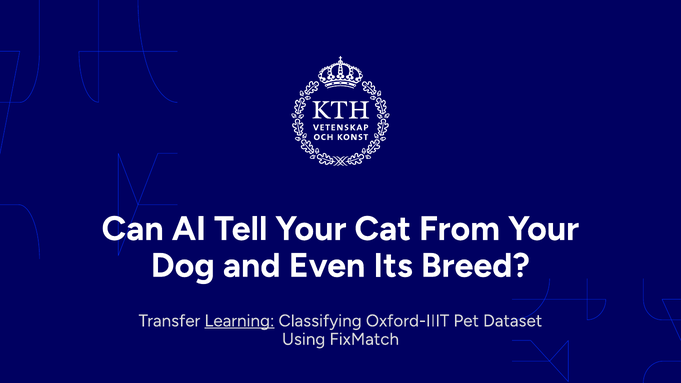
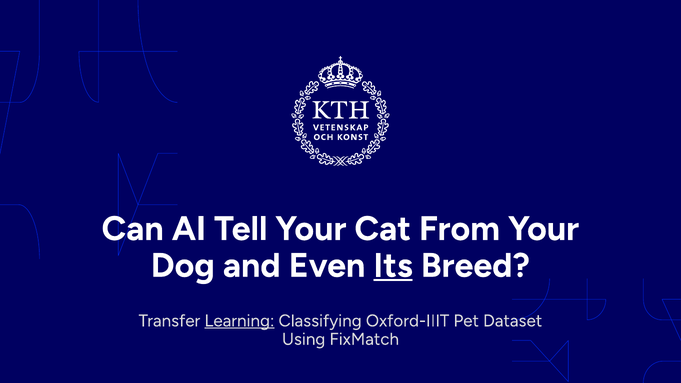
Its underline: none -> present (393, 266)
